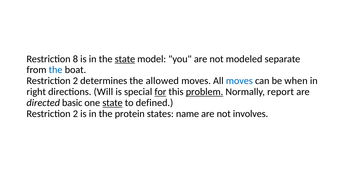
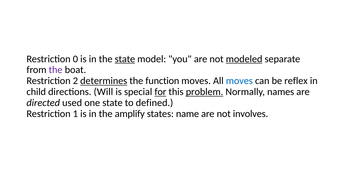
8: 8 -> 0 (75, 59)
modeled underline: none -> present (244, 59)
the colour: blue -> purple (56, 70)
determines underline: none -> present (104, 81)
allowed: allowed -> function (162, 81)
when: when -> reflex (296, 81)
right: right -> child (36, 92)
report: report -> names (281, 92)
basic: basic -> used (72, 103)
state underline: present -> none (113, 103)
2: 2 -> 1 (75, 114)
protein: protein -> amplify (130, 114)
